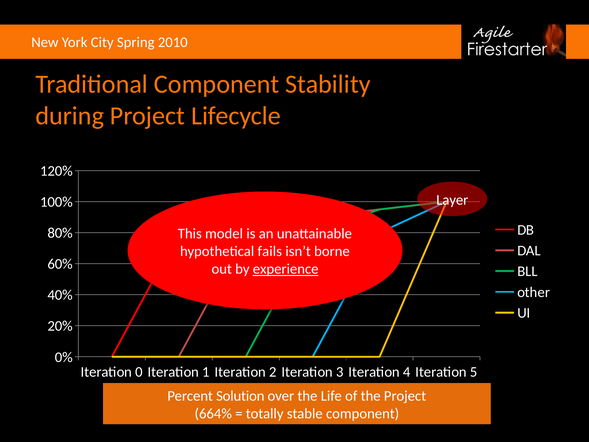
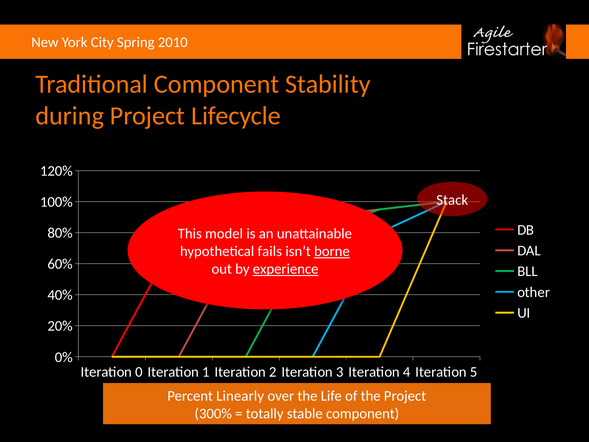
Layer: Layer -> Stack (452, 200)
borne underline: none -> present (332, 251)
Solution: Solution -> Linearly (240, 396)
664%: 664% -> 300% (213, 413)
